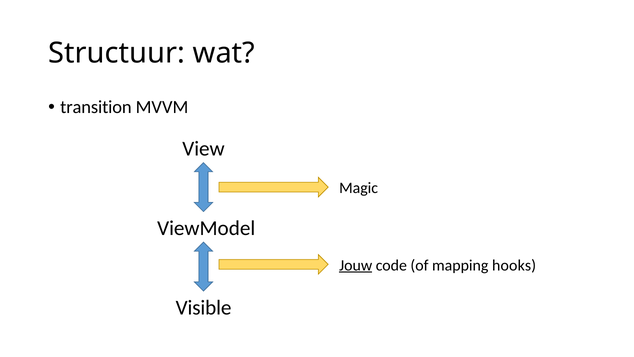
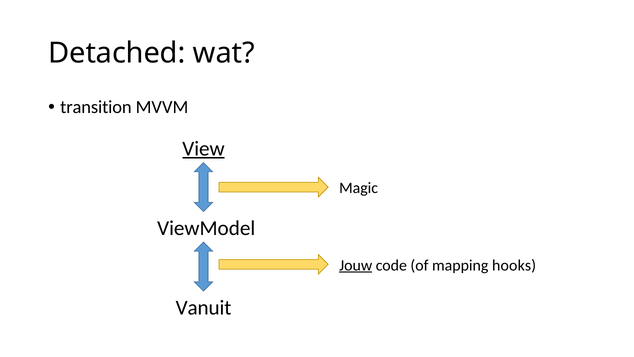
Structuur: Structuur -> Detached (117, 53)
View underline: none -> present (203, 149)
Visible: Visible -> Vanuit (204, 307)
